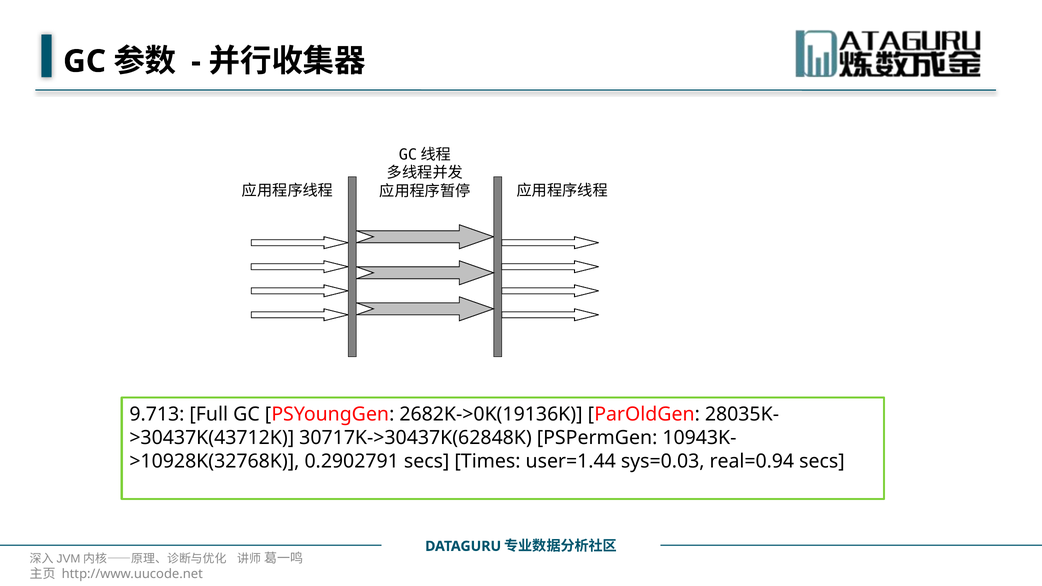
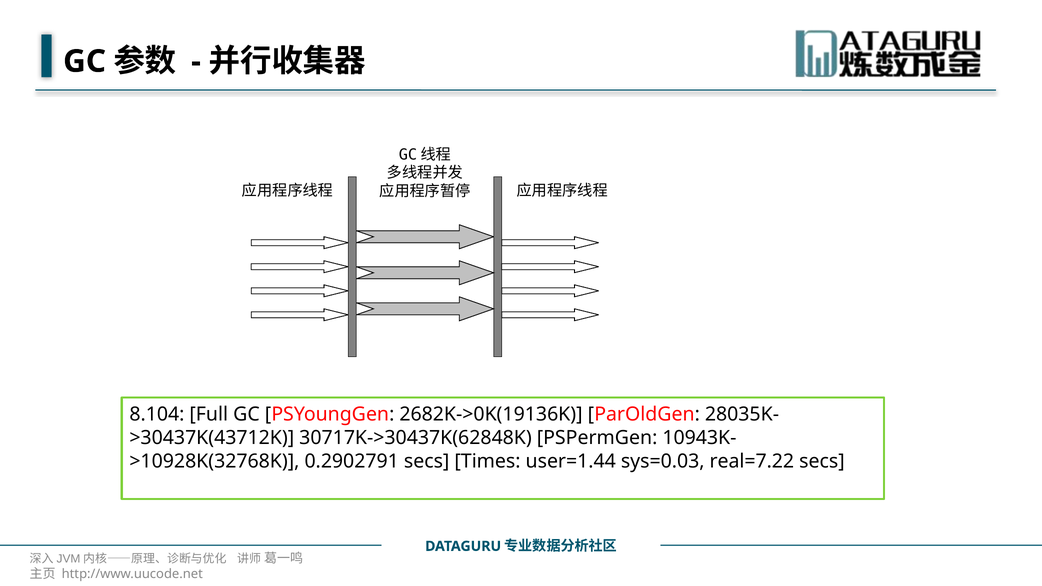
9.713: 9.713 -> 8.104 (157, 414)
real=0.94: real=0.94 -> real=7.22 (752, 461)
